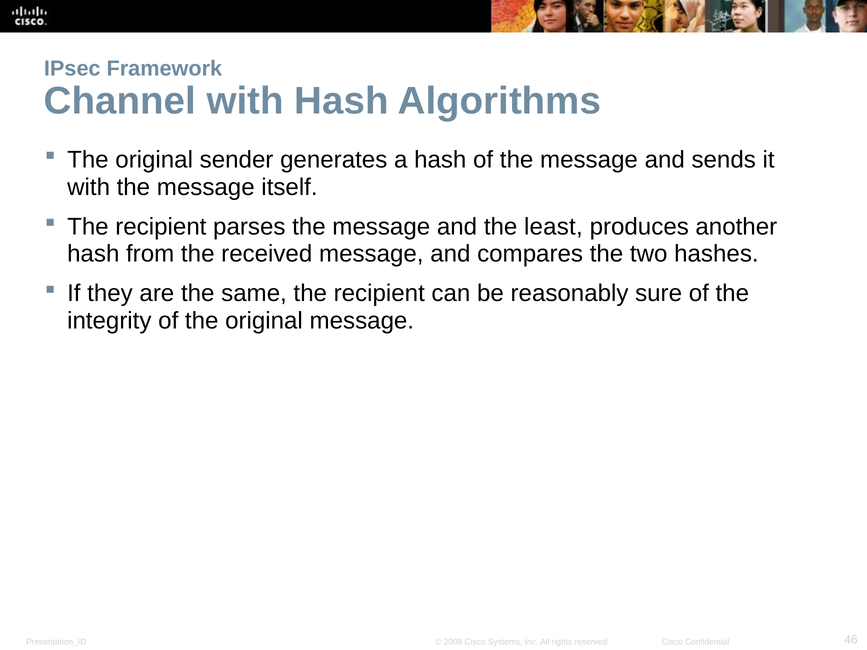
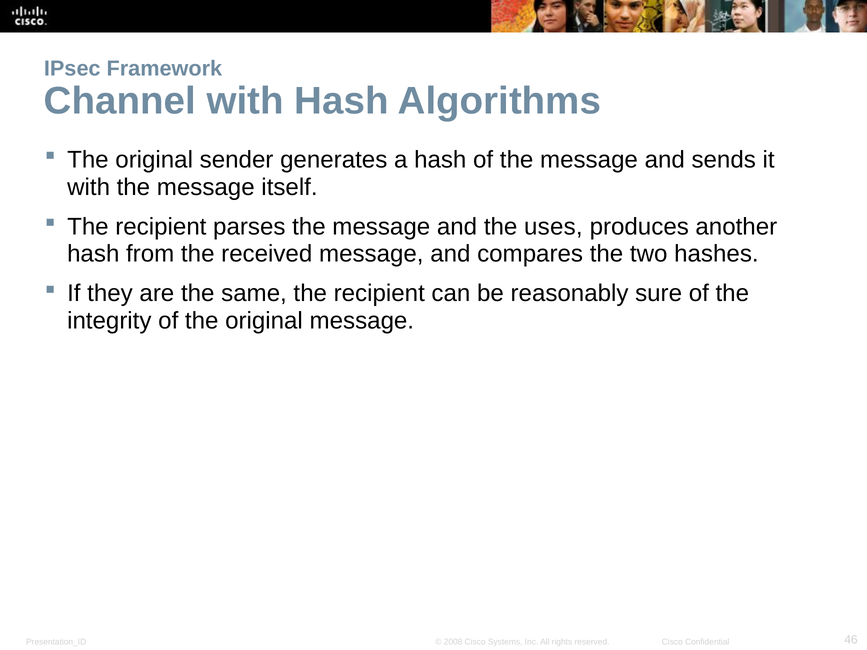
least: least -> uses (553, 227)
